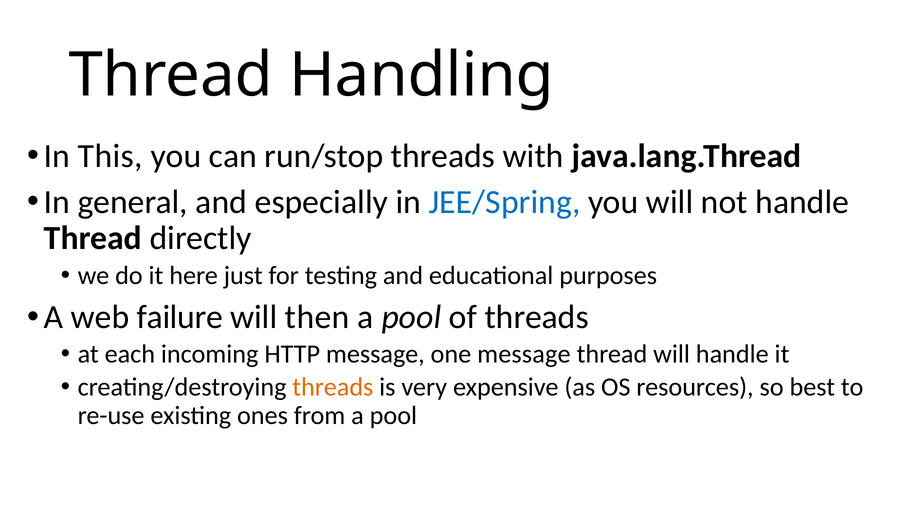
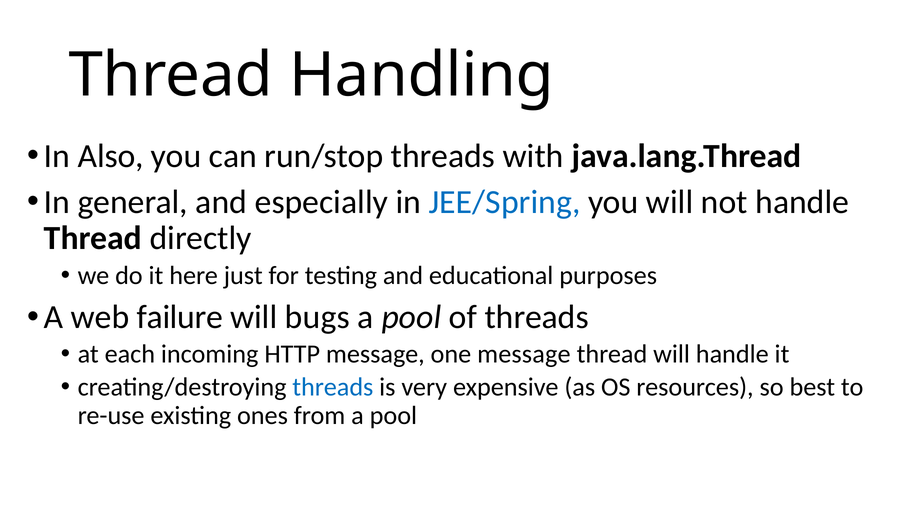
This: This -> Also (111, 156)
then: then -> bugs (317, 317)
threads colour: orange -> blue (333, 388)
